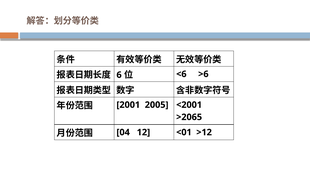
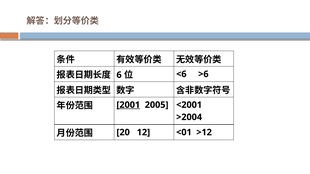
2001 underline: none -> present (128, 105)
>2065: >2065 -> >2004 (189, 117)
04: 04 -> 20 (123, 133)
